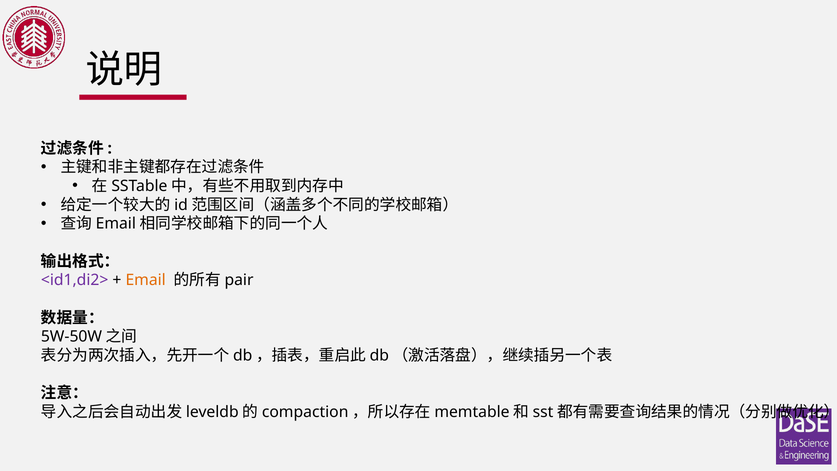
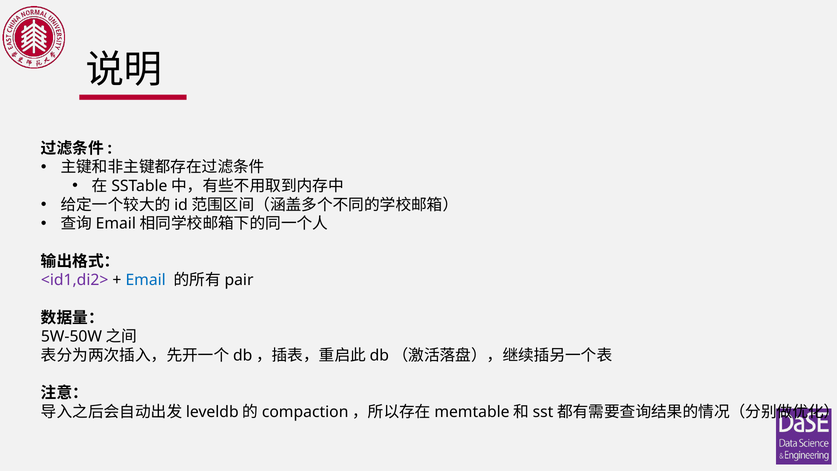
Email colour: orange -> blue (146, 280)
